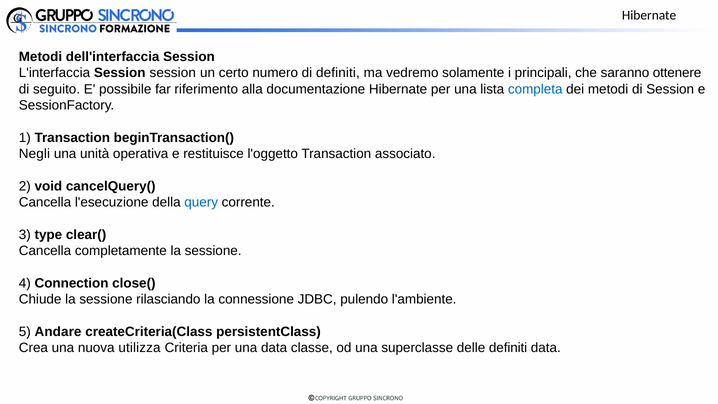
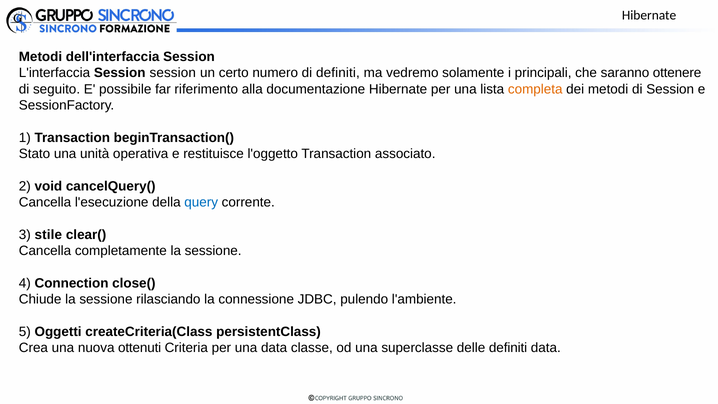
completa colour: blue -> orange (535, 89)
Negli: Negli -> Stato (35, 154)
type: type -> stile (48, 235)
Andare: Andare -> Oggetti (58, 331)
utilizza: utilizza -> ottenuti (140, 348)
